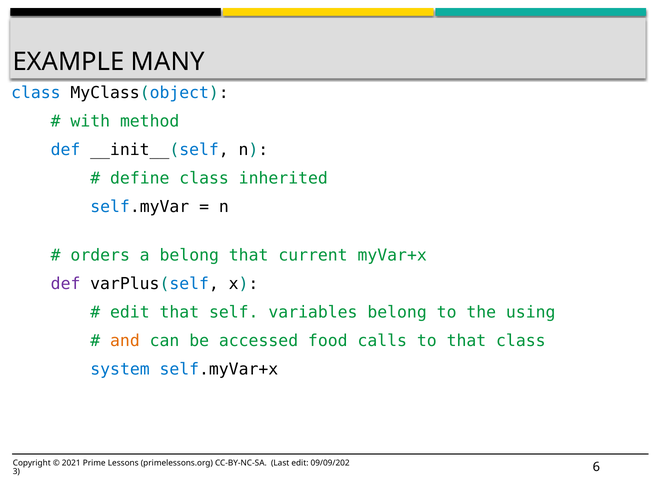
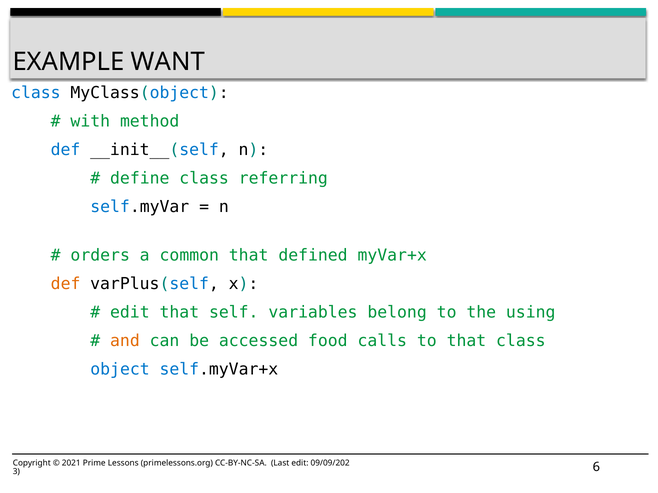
MANY: MANY -> WANT (168, 62)
inherited: inherited -> referring (283, 179)
a belong: belong -> common (189, 255)
current: current -> defined (313, 255)
def colour: purple -> orange (66, 284)
system: system -> object (120, 370)
